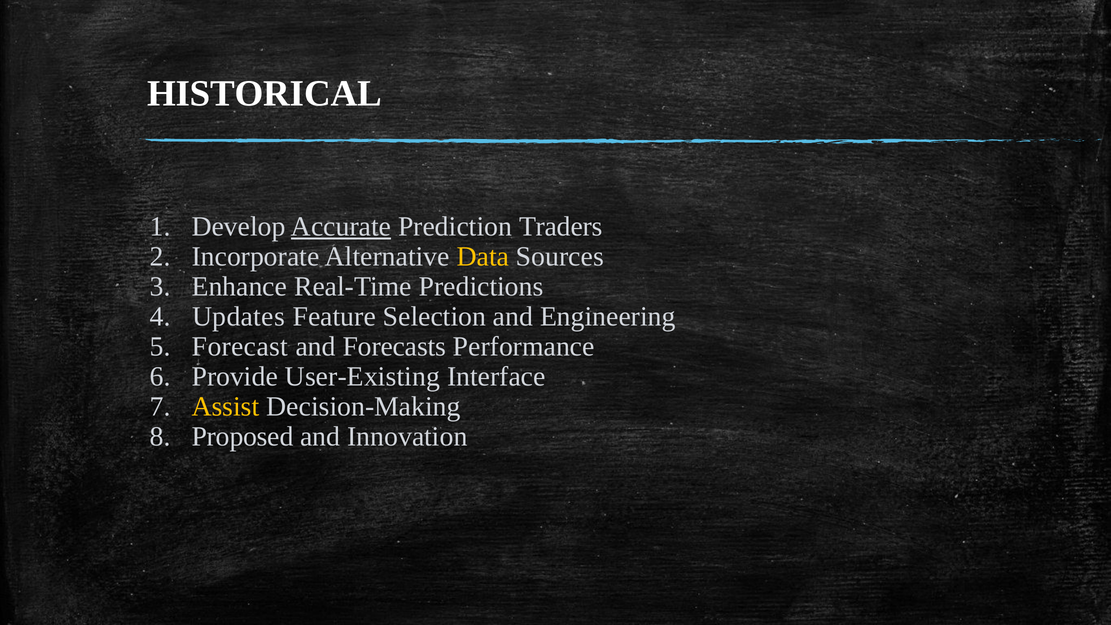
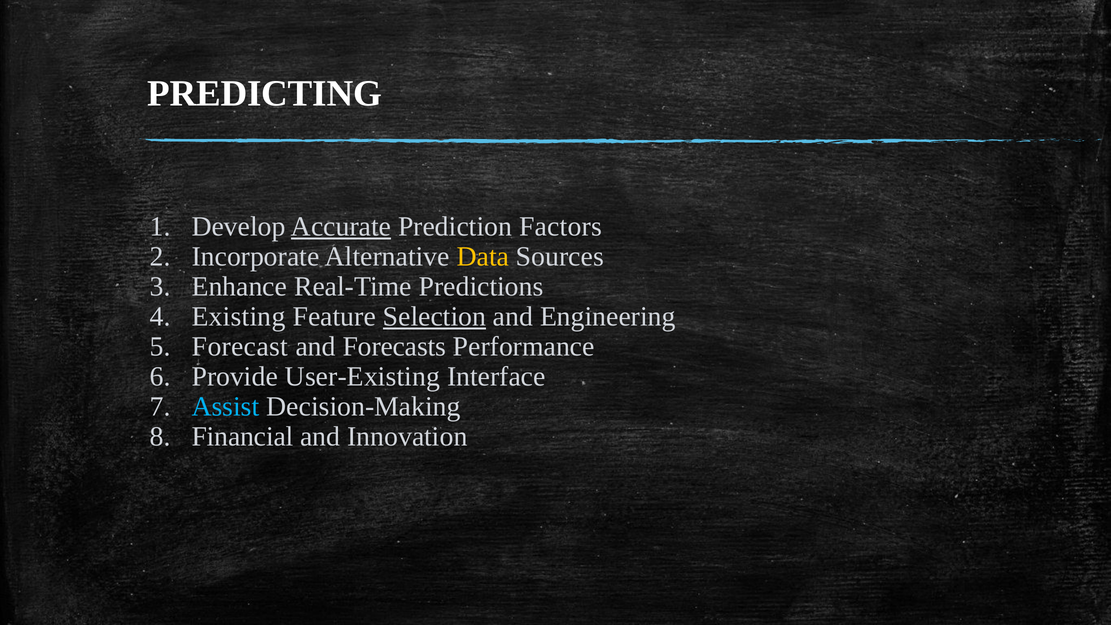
HISTORICAL: HISTORICAL -> PREDICTING (265, 94)
Traders: Traders -> Factors (561, 227)
Updates: Updates -> Existing (239, 317)
Selection underline: none -> present (434, 317)
Assist colour: yellow -> light blue (226, 407)
Proposed: Proposed -> Financial (242, 437)
